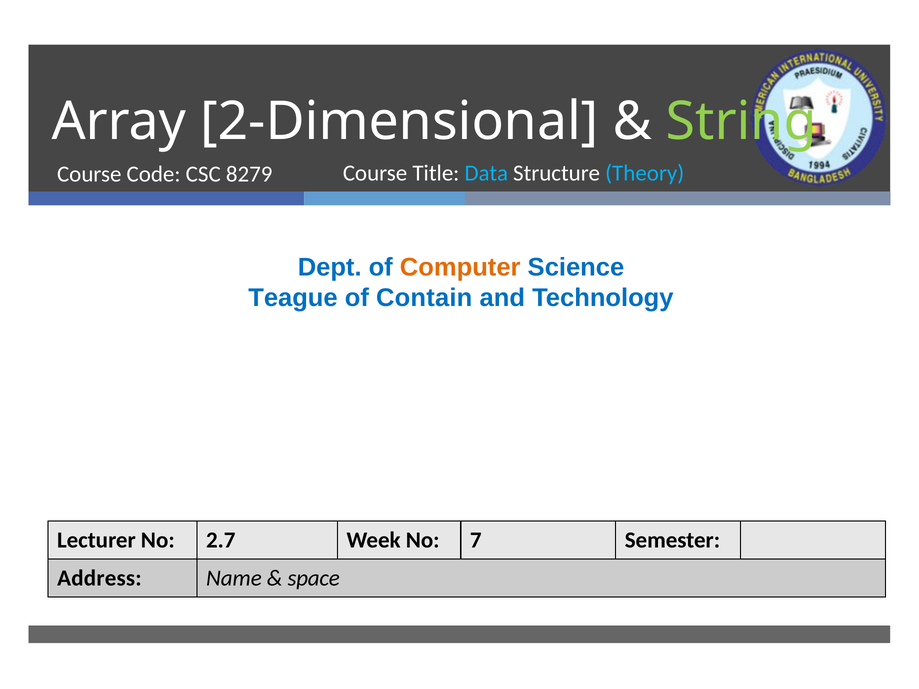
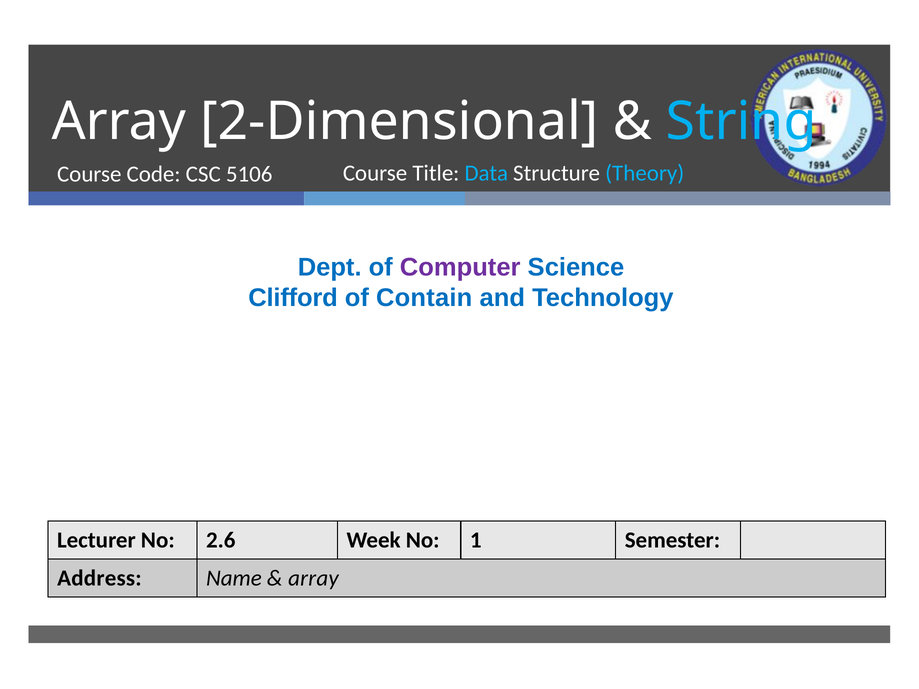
String colour: light green -> light blue (741, 121)
8279: 8279 -> 5106 (249, 174)
Computer colour: orange -> purple (460, 268)
Teague: Teague -> Clifford (293, 298)
2.7: 2.7 -> 2.6 (221, 540)
7: 7 -> 1 (476, 540)
space: space -> array (313, 578)
